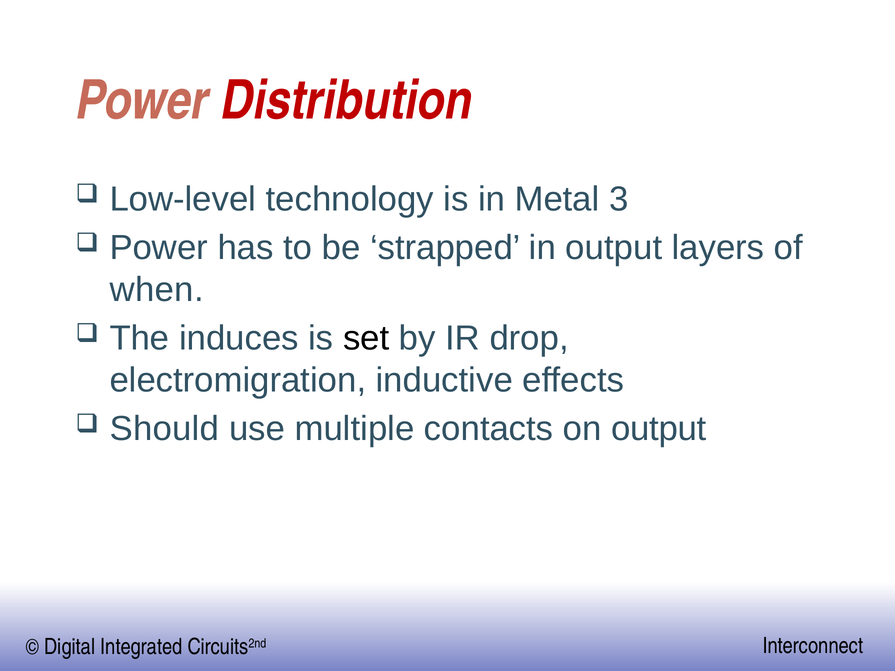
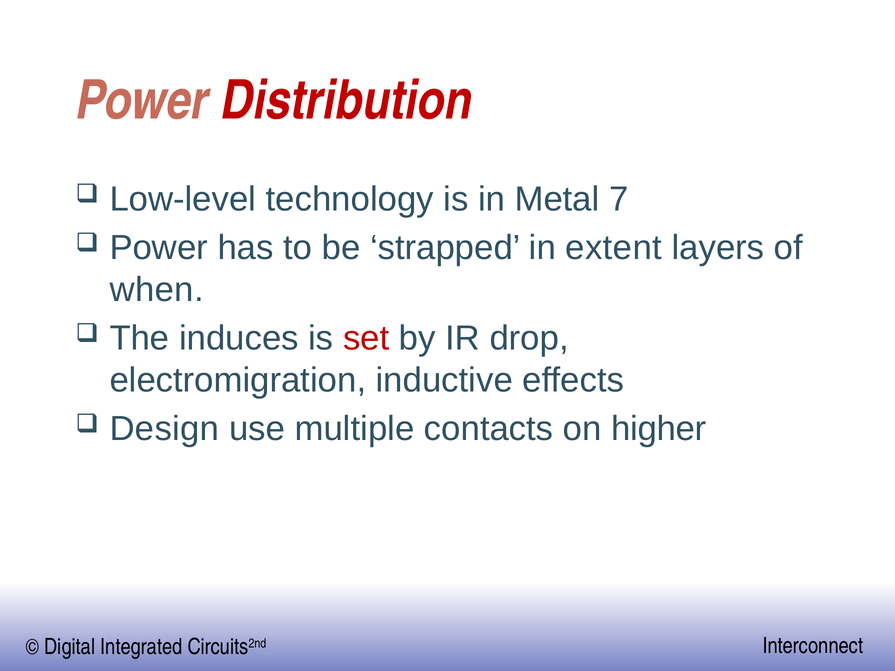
3: 3 -> 7 (619, 199)
in output: output -> extent (614, 248)
set colour: black -> red (366, 339)
Should: Should -> Design (164, 429)
on output: output -> higher (659, 429)
